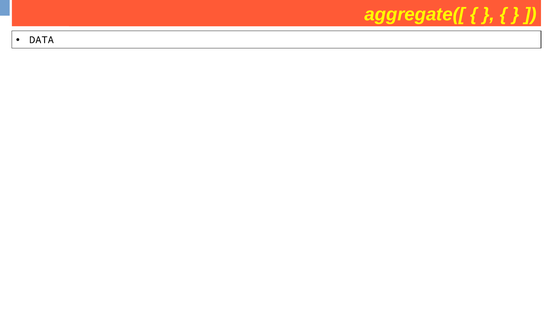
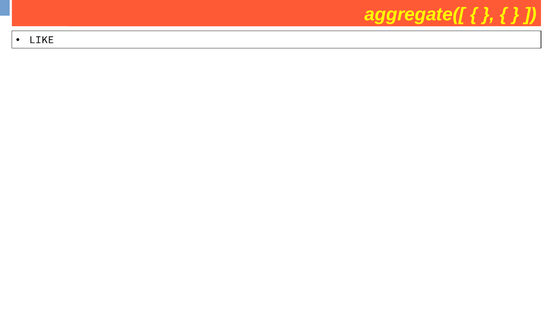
DATA: DATA -> LIKE (41, 40)
